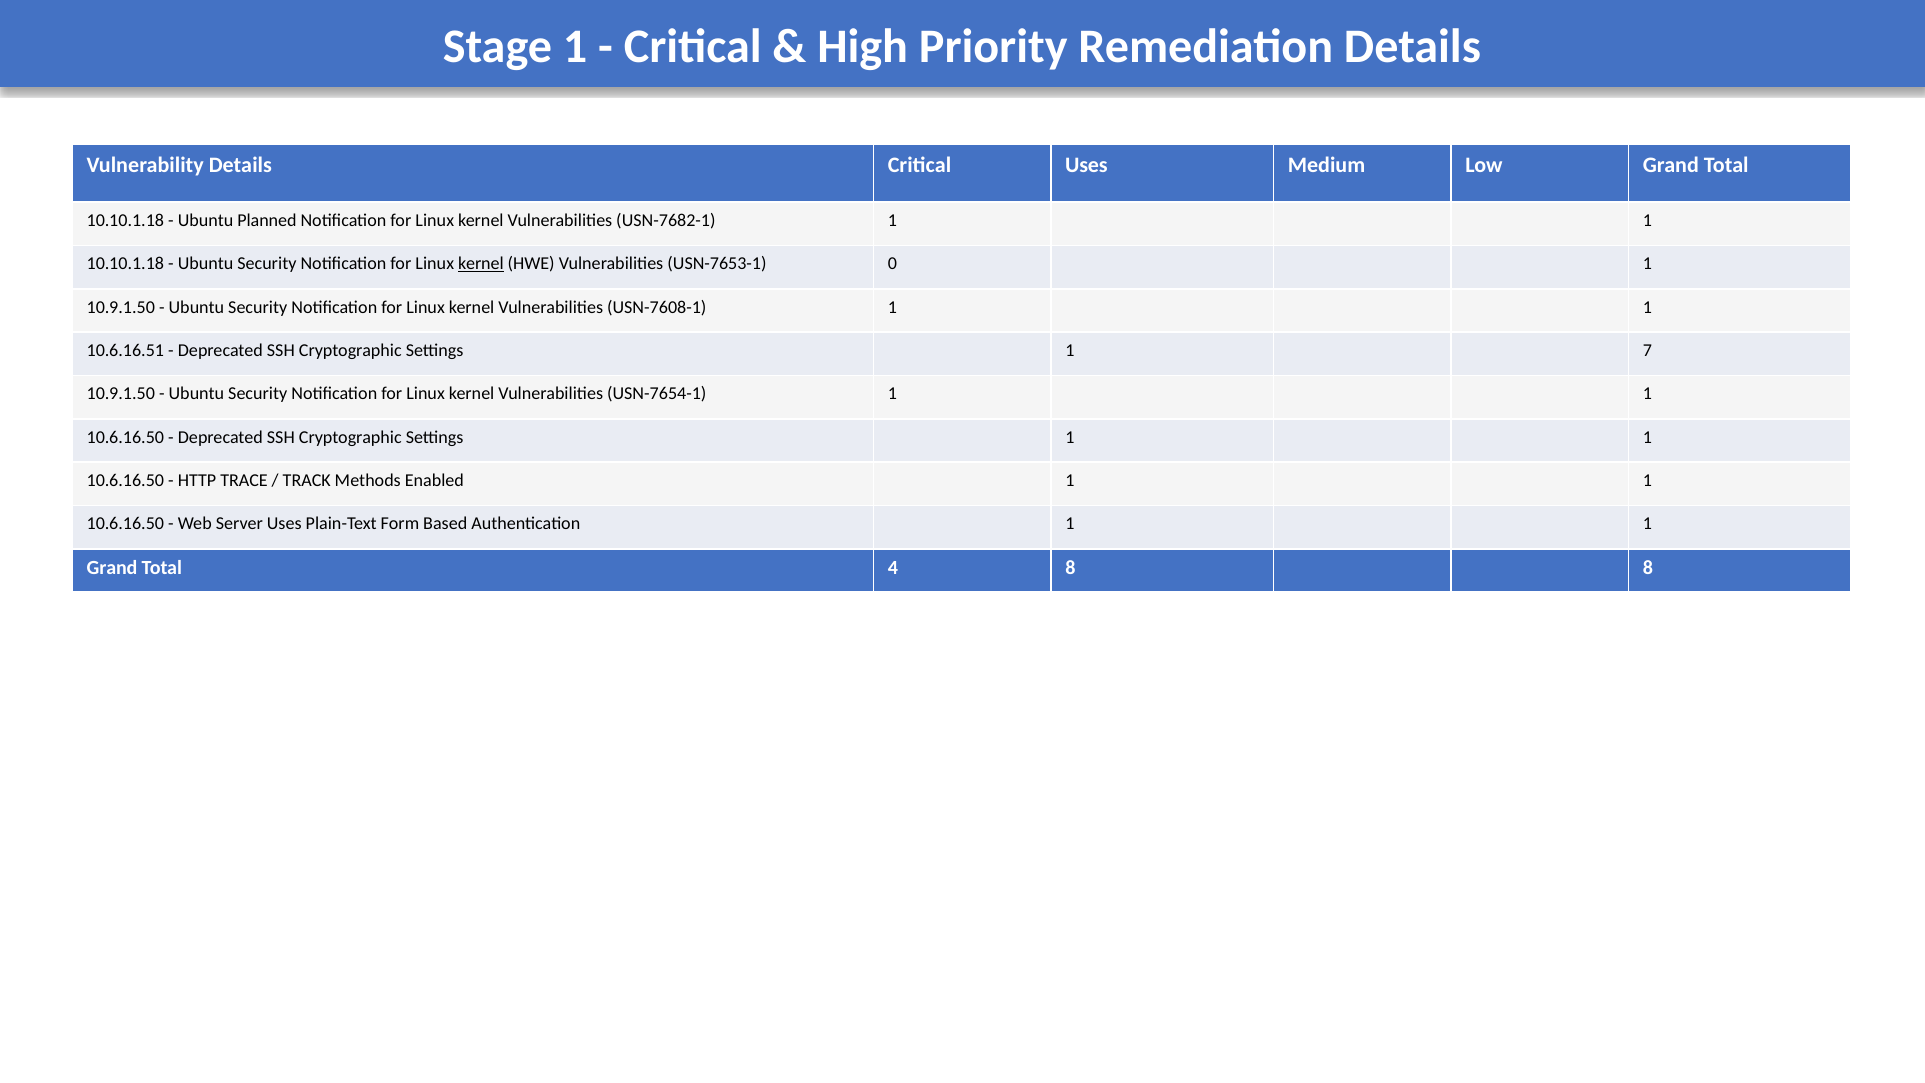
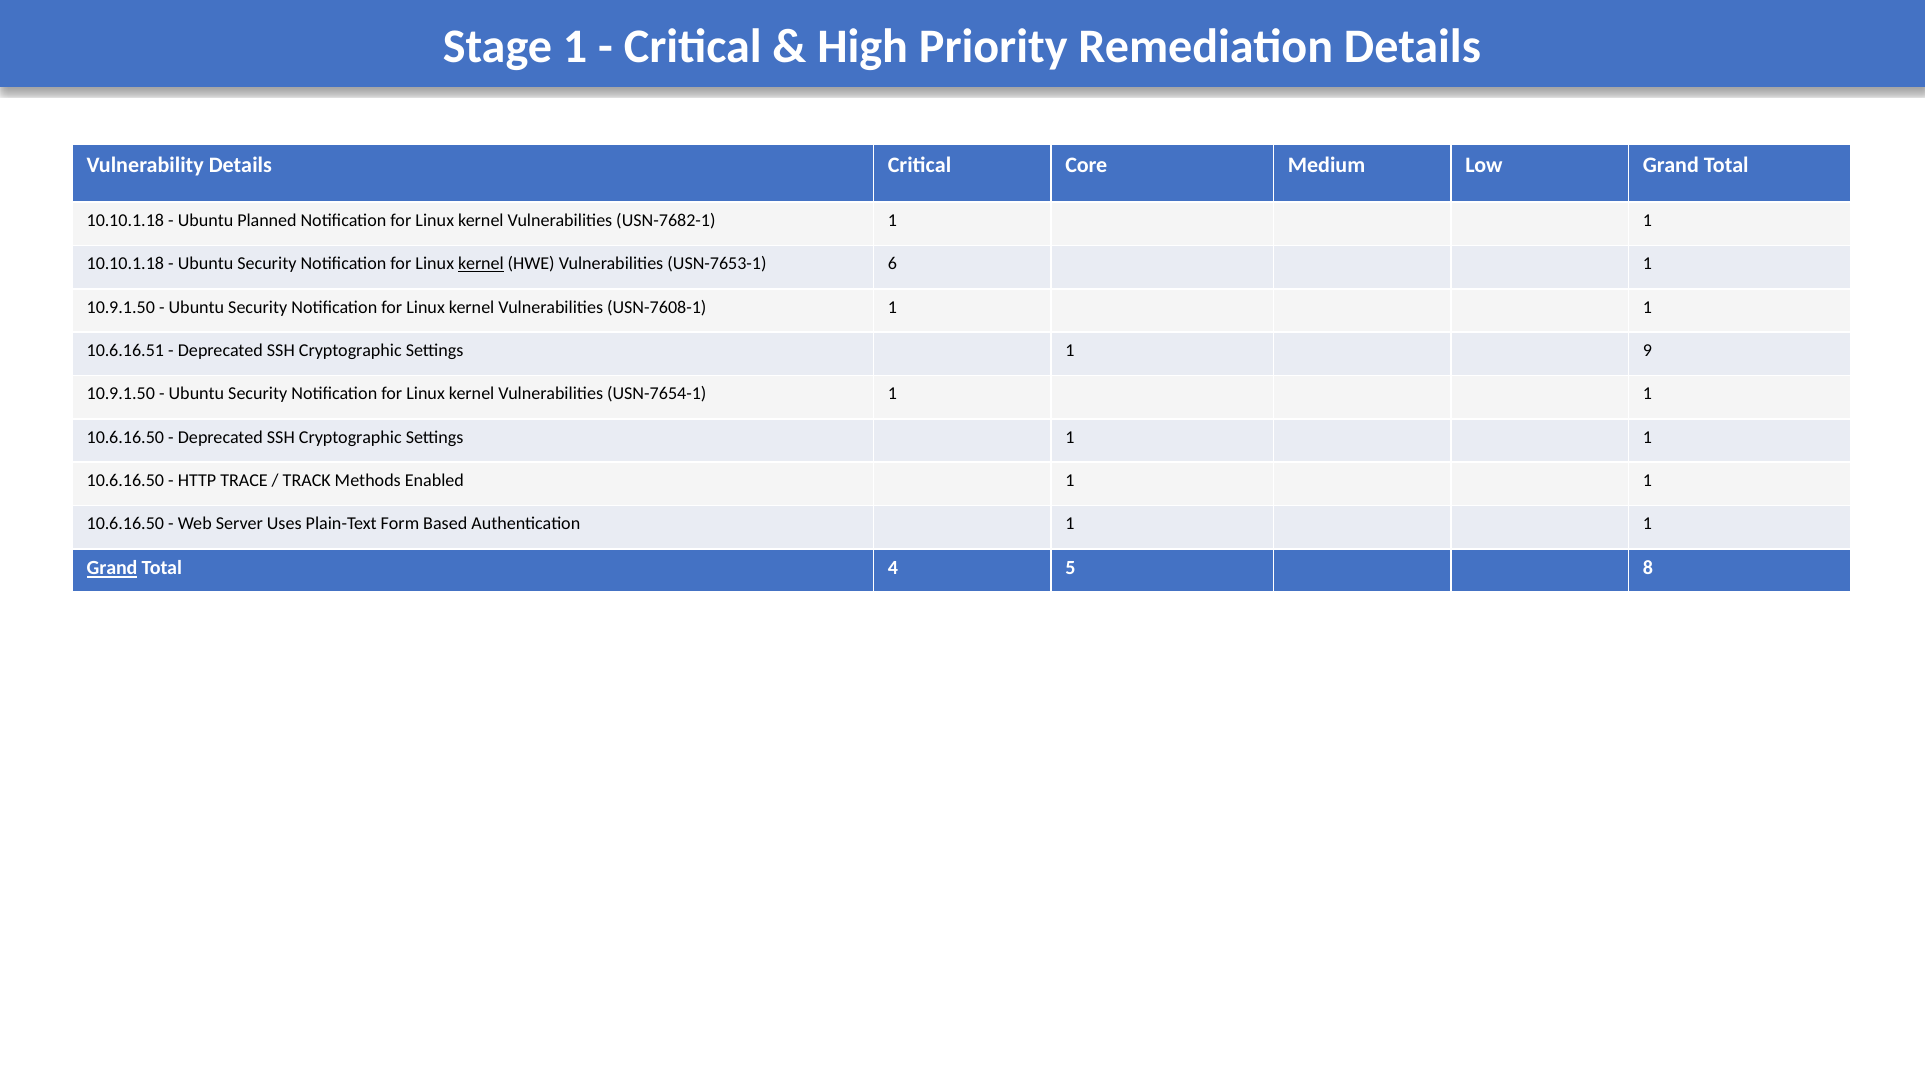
Critical Uses: Uses -> Core (1086, 166)
0: 0 -> 6 (892, 264)
7: 7 -> 9 (1648, 350)
Grand underline: none -> present (112, 568)
4 8: 8 -> 5 (1071, 568)
